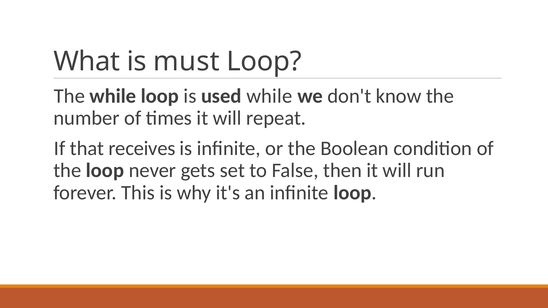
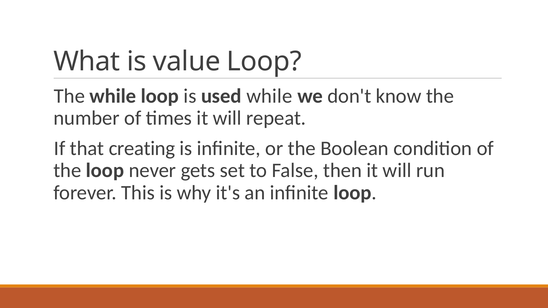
must: must -> value (187, 61)
receives: receives -> creating (142, 148)
